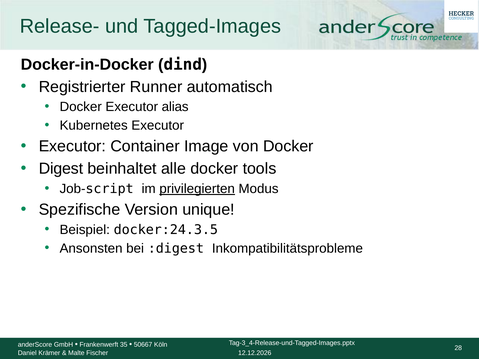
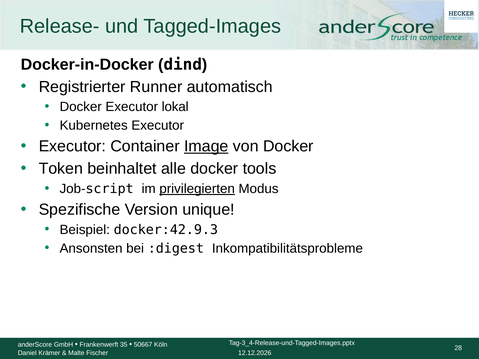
alias: alias -> lokal (175, 107)
Image underline: none -> present (206, 146)
Digest: Digest -> Token (61, 169)
docker:24.3.5: docker:24.3.5 -> docker:42.9.3 (166, 230)
